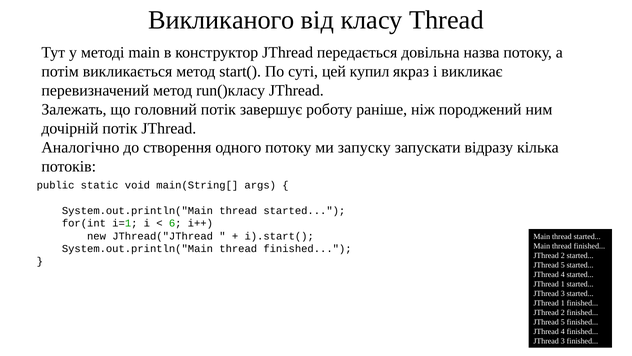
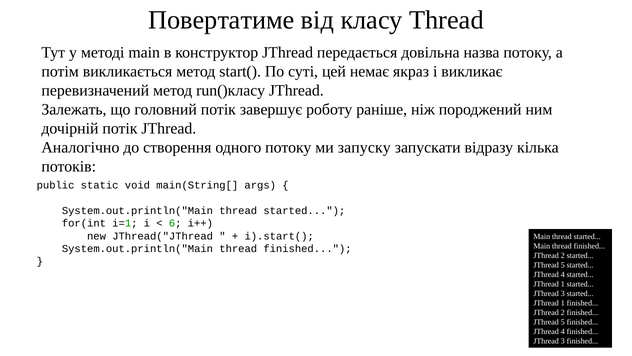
Викликаного: Викликаного -> Повертатиме (221, 20)
купил: купил -> немає (369, 72)
